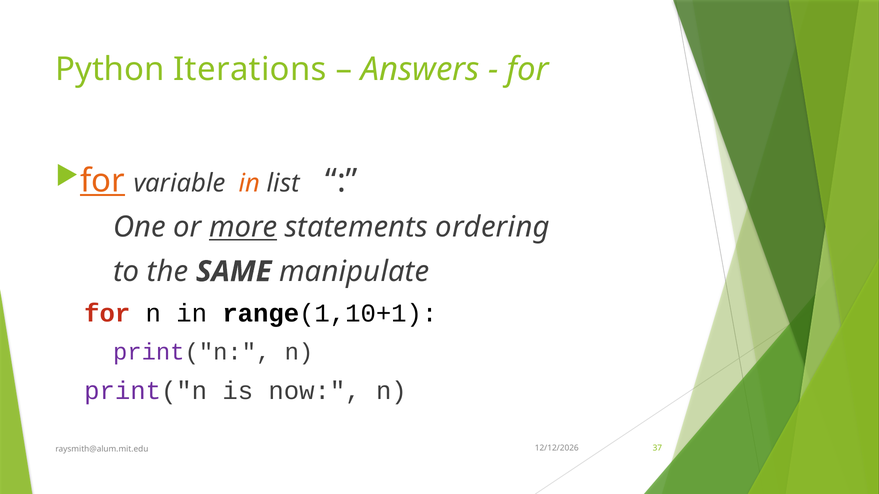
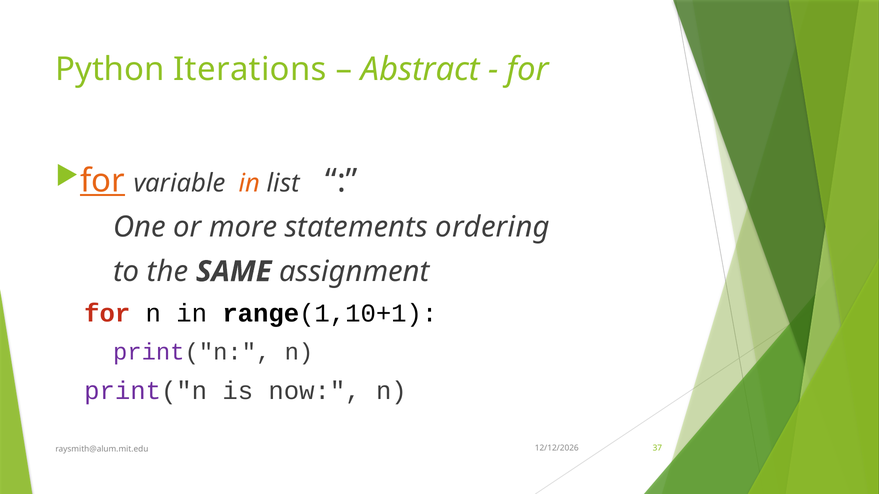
Answers: Answers -> Abstract (420, 69)
more underline: present -> none (243, 227)
manipulate: manipulate -> assignment (354, 272)
